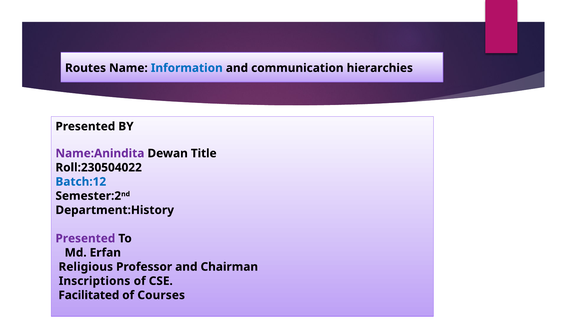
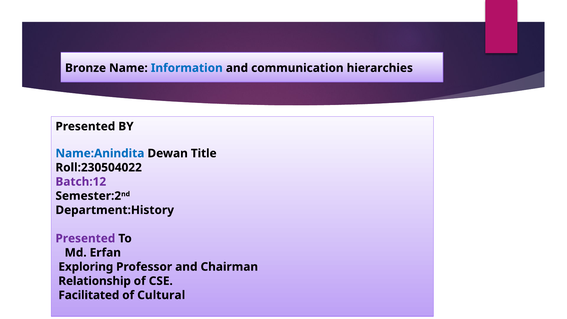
Routes: Routes -> Bronze (86, 68)
Name:Anindita colour: purple -> blue (100, 153)
Batch:12 colour: blue -> purple (81, 182)
Religious: Religious -> Exploring (86, 267)
Inscriptions: Inscriptions -> Relationship (95, 281)
Courses: Courses -> Cultural (161, 295)
